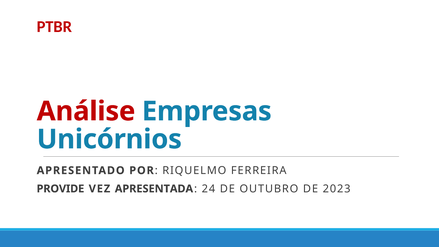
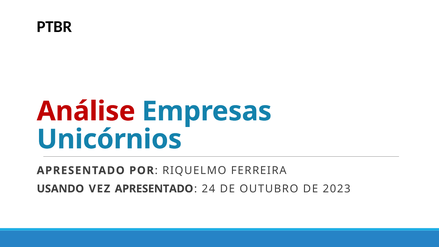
PTBR colour: red -> black (54, 27)
PROVIDE: PROVIDE -> USANDO (60, 189)
VEZ APRESENTADA: APRESENTADA -> APRESENTADO (154, 189)
